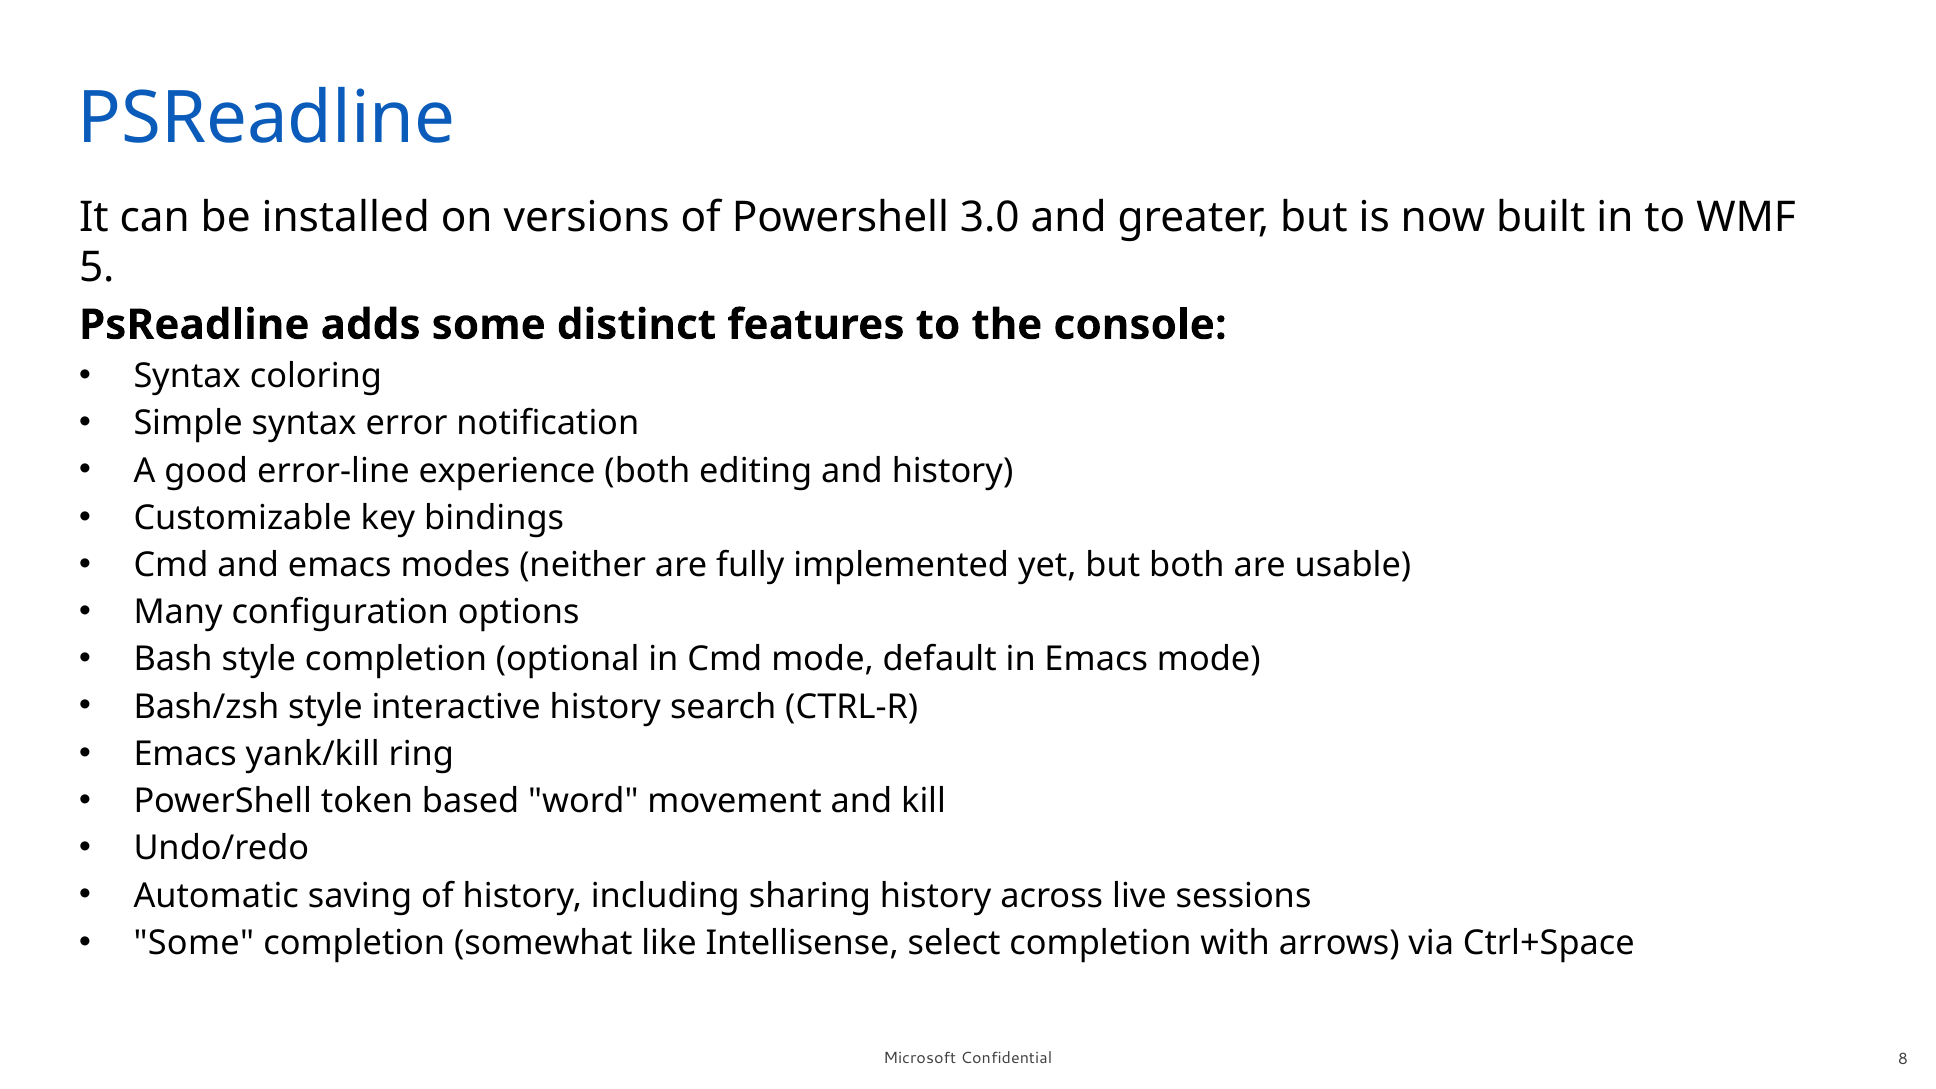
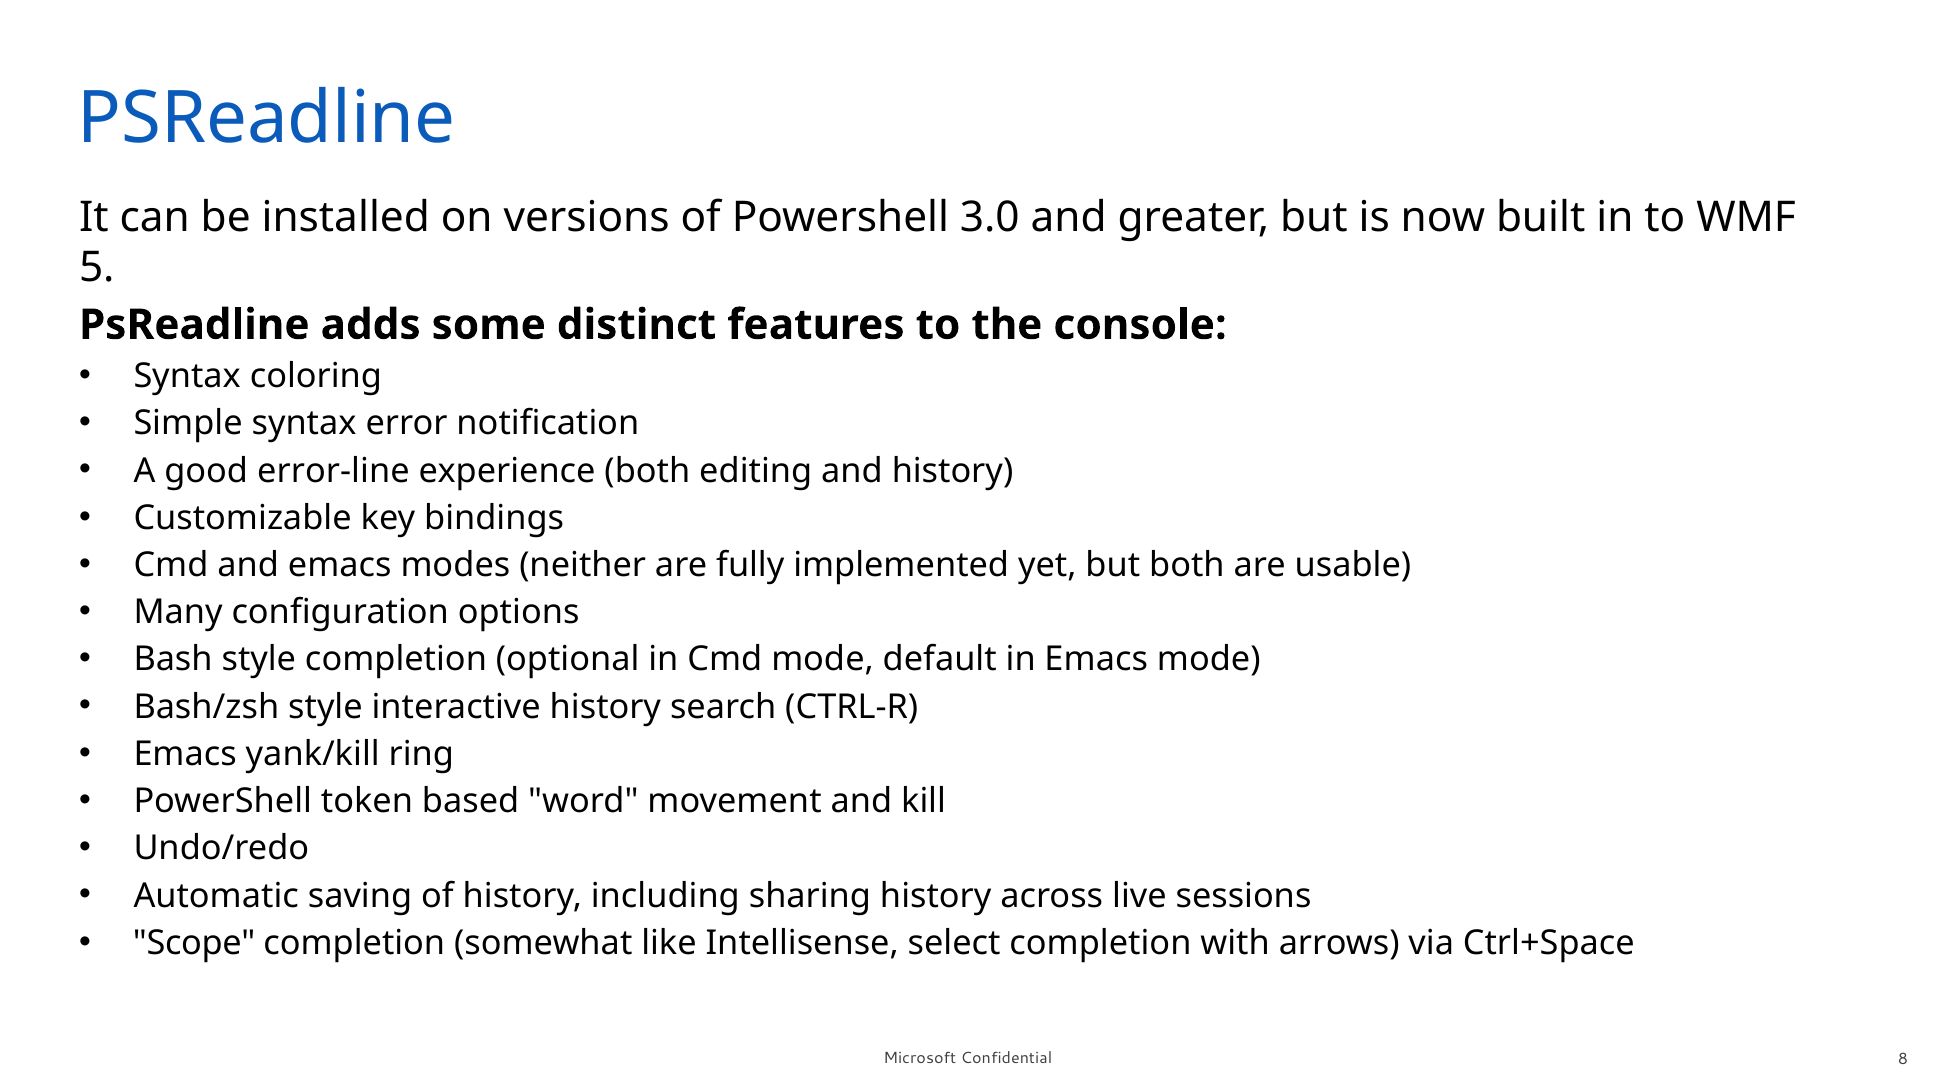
Some: Some -> Scope (194, 943)
